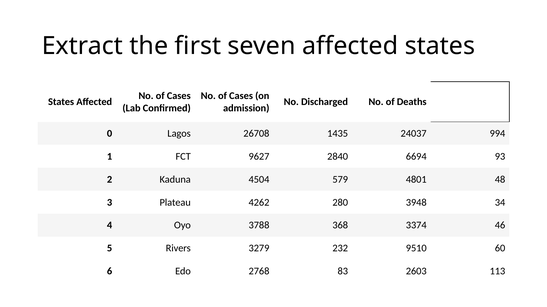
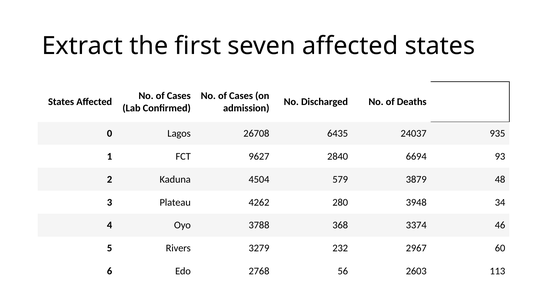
1435: 1435 -> 6435 (338, 134)
994: 994 -> 935 (497, 134)
4801: 4801 -> 3879 (416, 180)
9510: 9510 -> 2967 (416, 249)
83: 83 -> 56 (343, 272)
